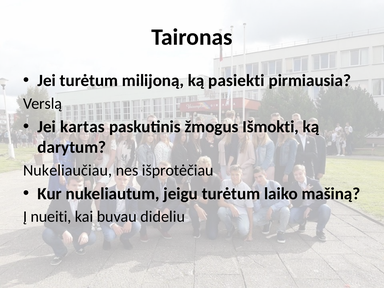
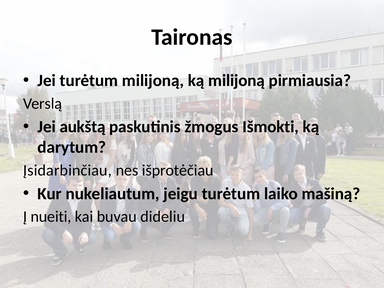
ką pasiekti: pasiekti -> milijoną (237, 81)
kartas: kartas -> aukštą (83, 127)
Nukeliaučiau: Nukeliaučiau -> Įsidarbinčiau (68, 170)
